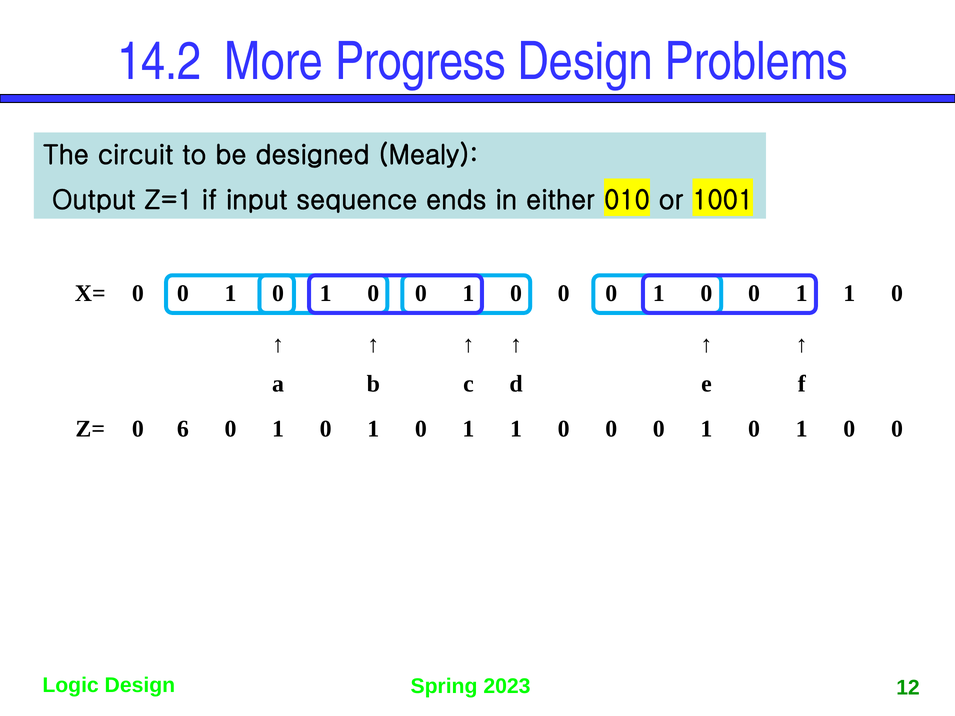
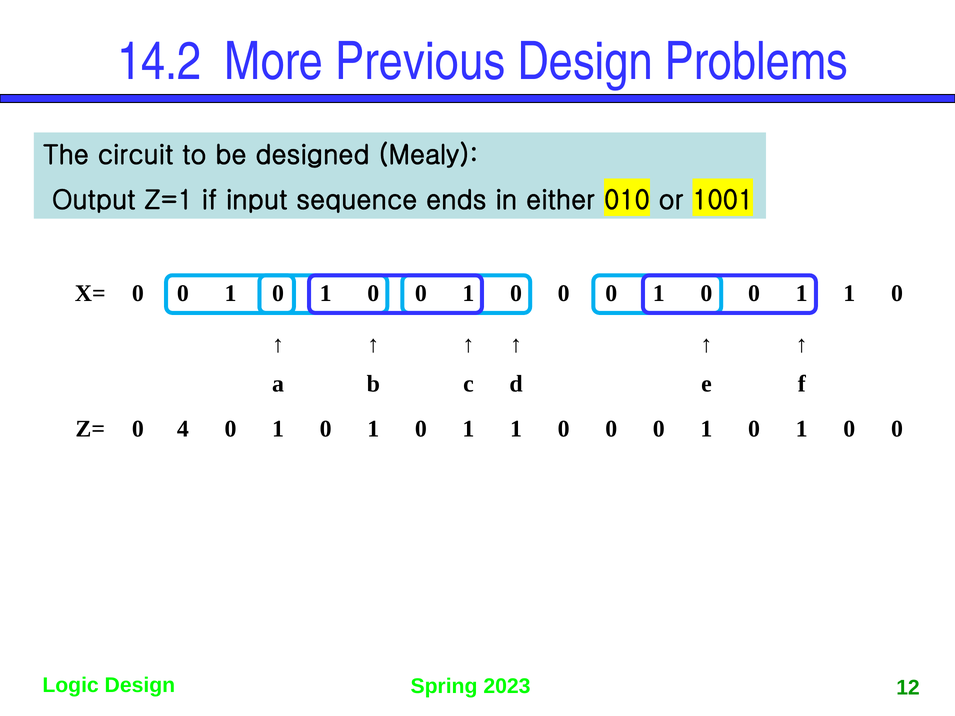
Progress: Progress -> Previous (420, 62)
6: 6 -> 4 (183, 429)
